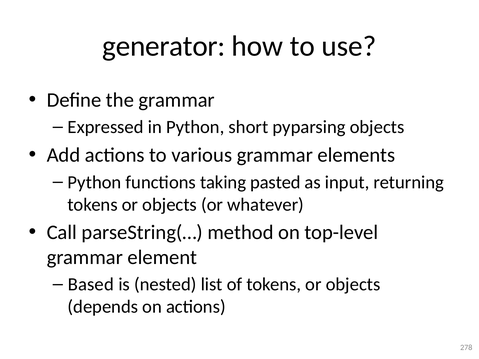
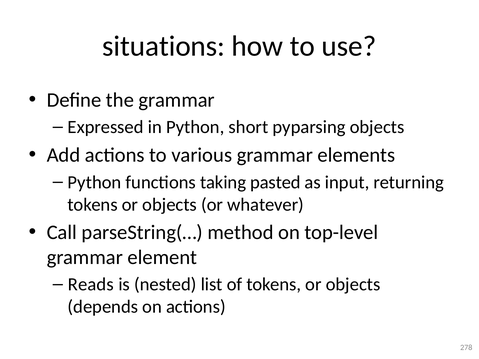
generator: generator -> situations (164, 46)
Based: Based -> Reads (91, 285)
